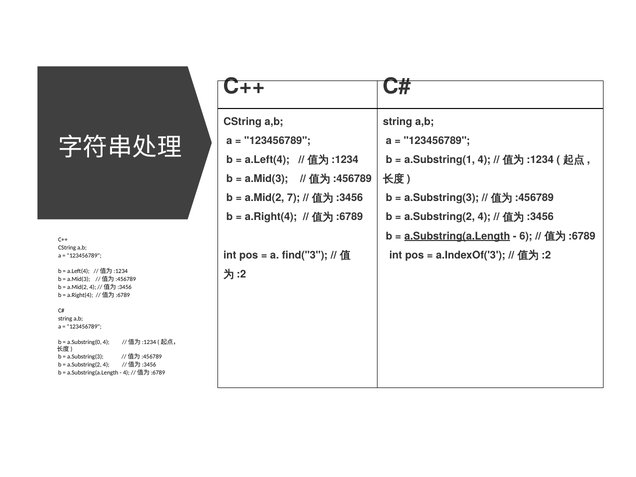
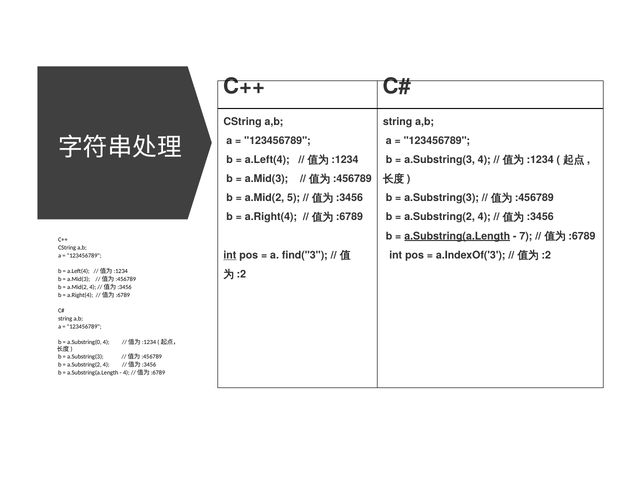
a.Substring(1: a.Substring(1 -> a.Substring(3 (440, 160)
7: 7 -> 5 (294, 198)
6: 6 -> 7 (526, 236)
int underline: none -> present (230, 255)
